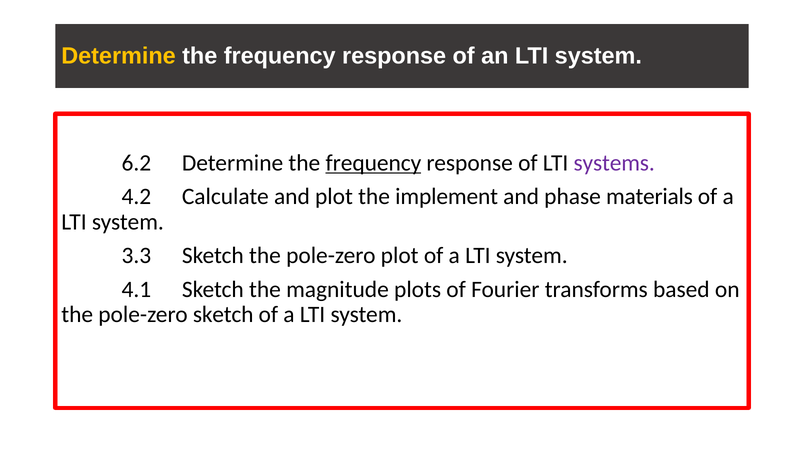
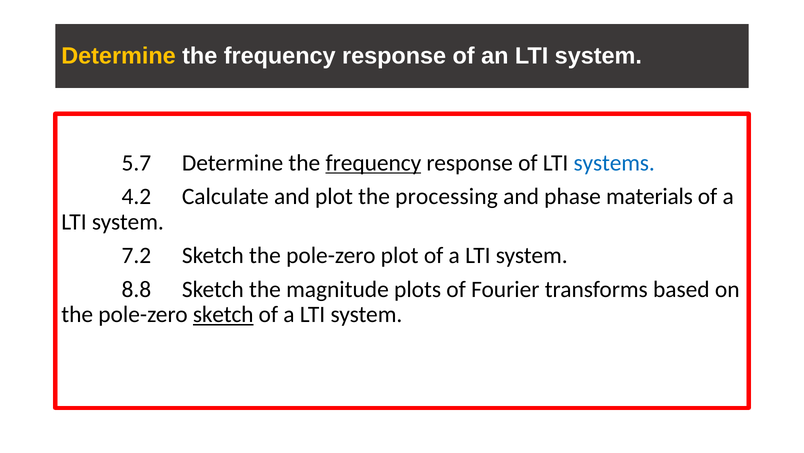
6.2: 6.2 -> 5.7 (136, 163)
systems colour: purple -> blue (614, 163)
implement: implement -> processing (447, 196)
3.3: 3.3 -> 7.2 (136, 255)
4.1: 4.1 -> 8.8 (136, 289)
sketch underline: none -> present (223, 314)
